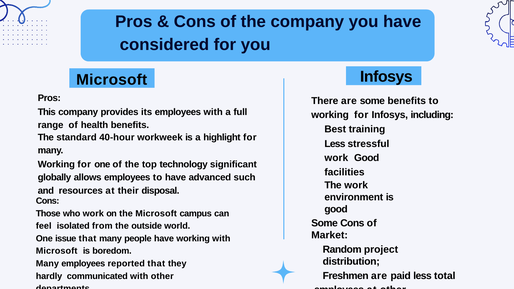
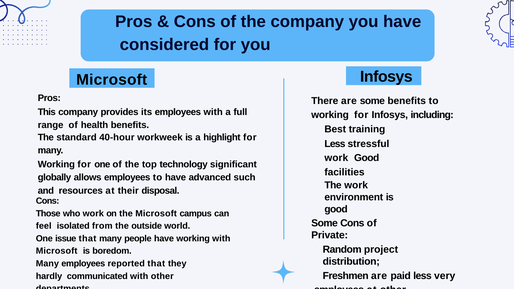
Market: Market -> Private (330, 235)
total: total -> very (445, 276)
